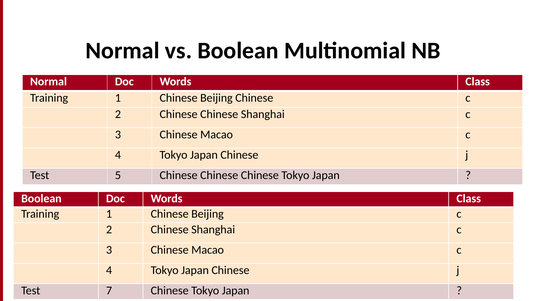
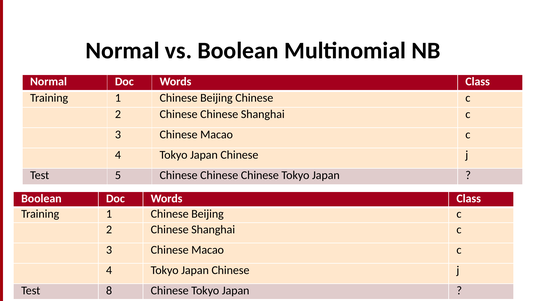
7: 7 -> 8 (109, 291)
